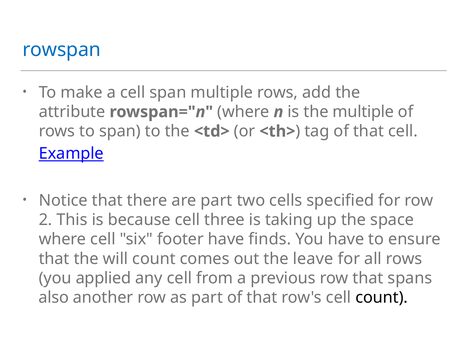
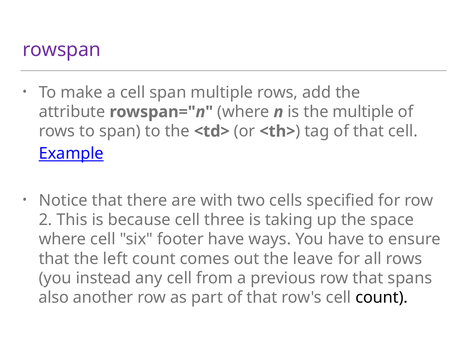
rowspan colour: blue -> purple (62, 50)
are part: part -> with (217, 201)
finds: finds -> ways (270, 239)
will: will -> left (115, 259)
applied: applied -> instead (103, 278)
